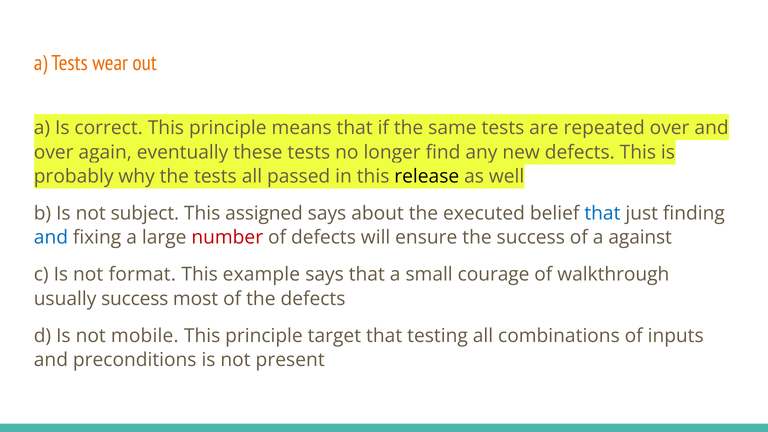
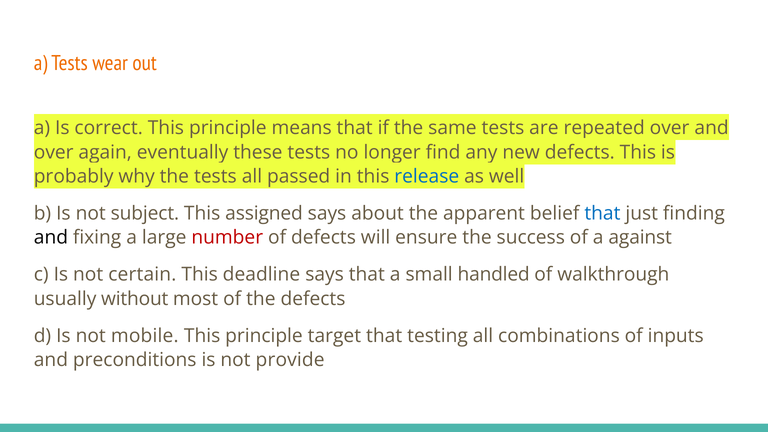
release colour: black -> blue (427, 176)
executed: executed -> apparent (484, 213)
and colour: blue -> black (51, 238)
format: format -> certain (142, 275)
example: example -> deadline (261, 275)
courage: courage -> handled (494, 275)
usually success: success -> without (135, 299)
present: present -> provide (290, 360)
